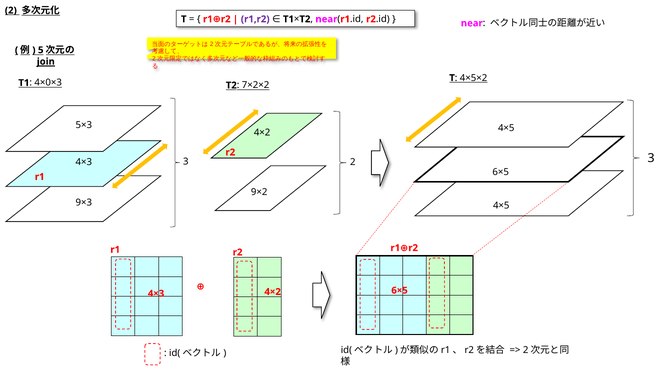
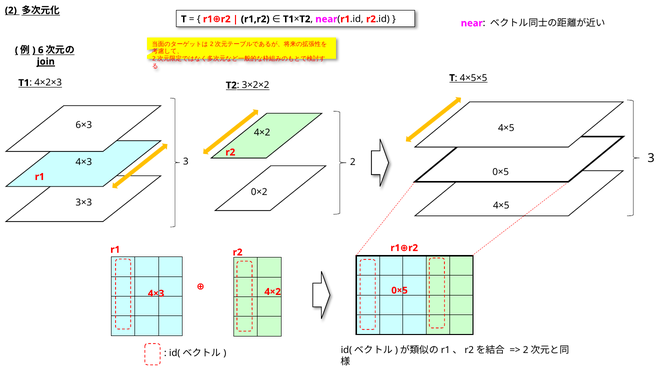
r1,r2 colour: purple -> black (255, 19)
5: 5 -> 6 (41, 50)
4×5×2: 4×5×2 -> 4×5×5 (474, 78)
4×0×3: 4×0×3 -> 4×2×3 (48, 83)
7×2×2: 7×2×2 -> 3×2×2 (256, 85)
5×3: 5×3 -> 6×3 (84, 125)
6×5: 6×5 -> 0×5 (501, 172)
9×2: 9×2 -> 0×2 (259, 192)
9×3: 9×3 -> 3×3 (84, 203)
4×3 6×5: 6×5 -> 0×5 (400, 291)
